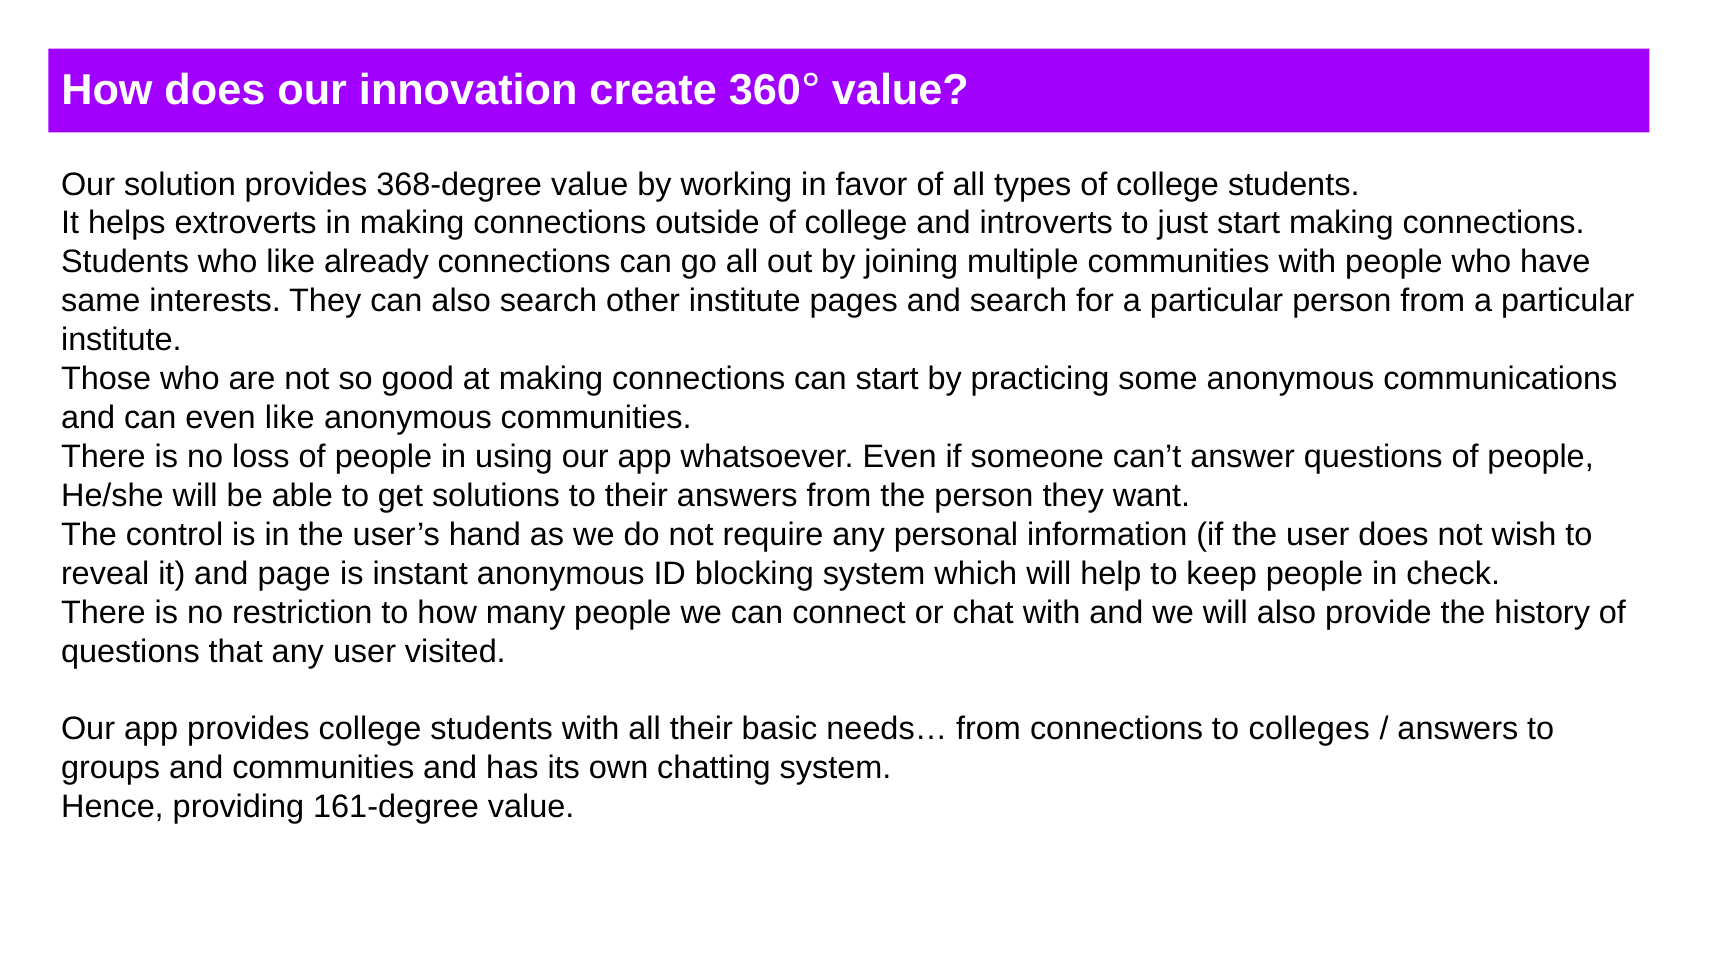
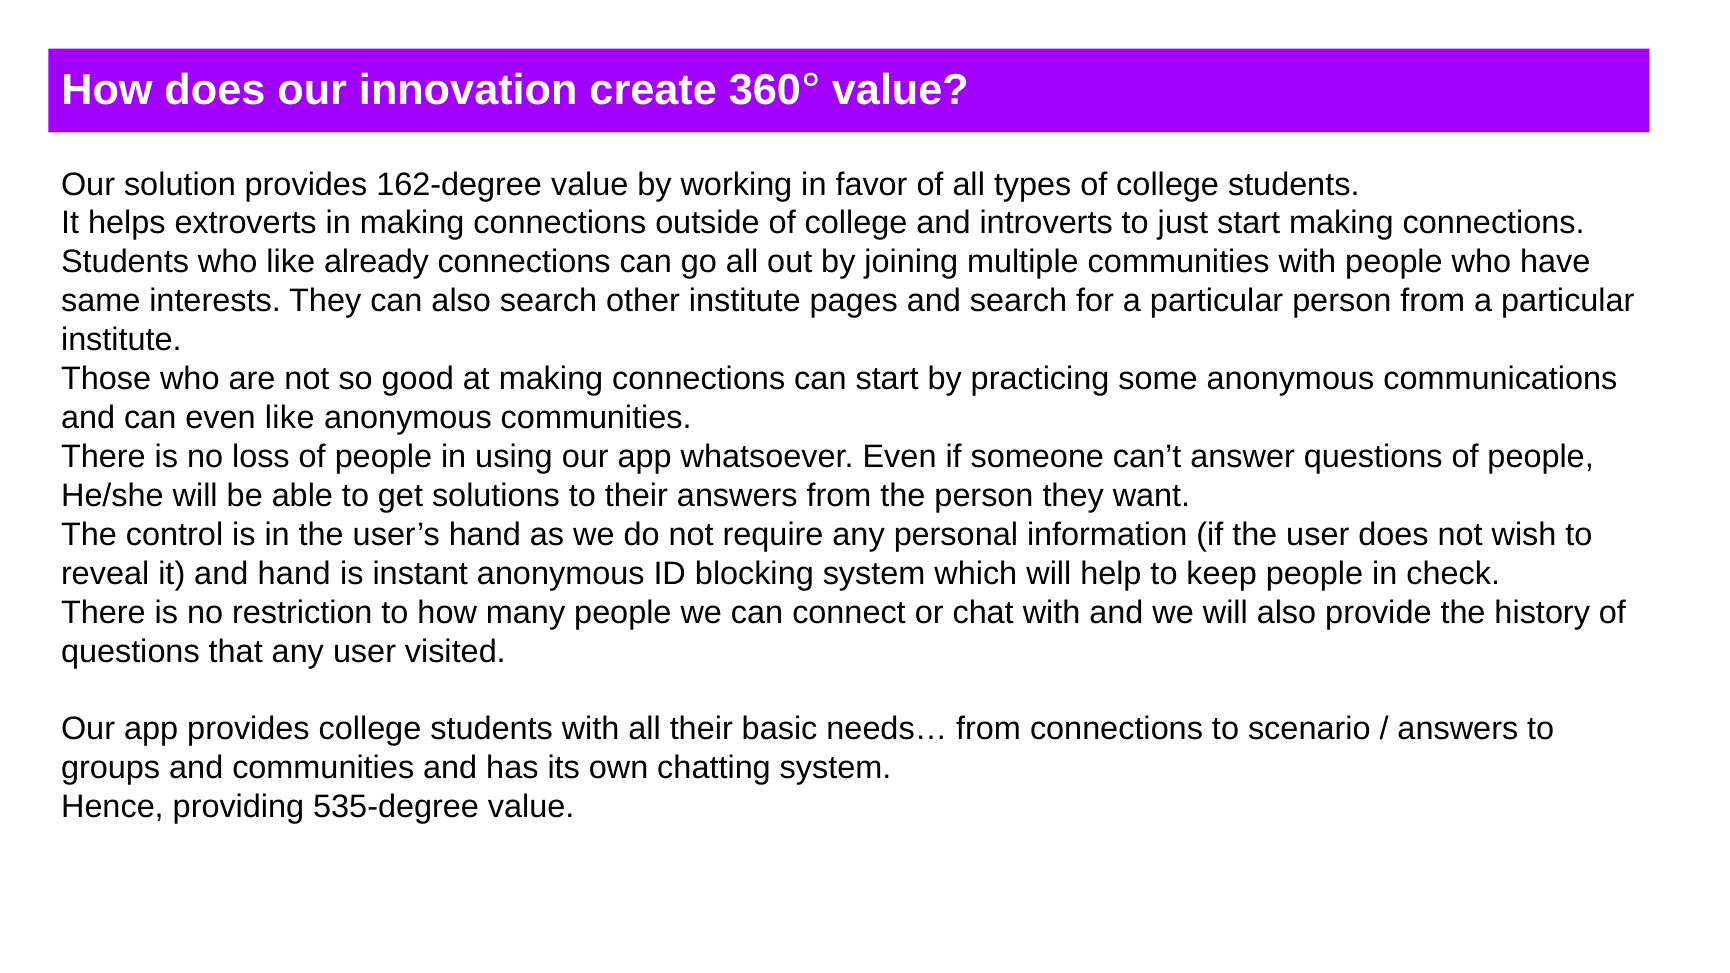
368-degree: 368-degree -> 162-degree (459, 184)
and page: page -> hand (294, 574)
colleges: colleges -> scenario (1309, 729)
161-degree: 161-degree -> 535-degree (396, 807)
